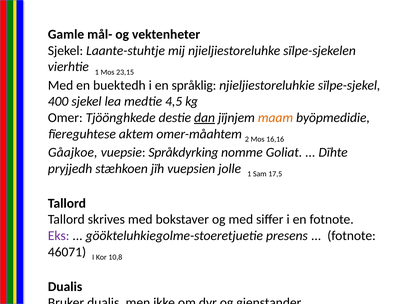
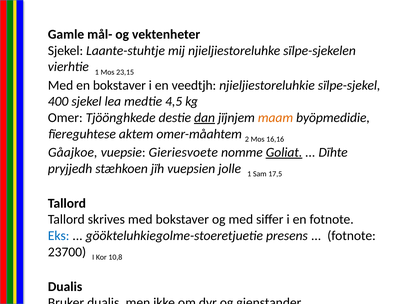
en buektedh: buektedh -> bokstaver (119, 85)
språklig: språklig -> veedtjh (194, 85)
Språkdyrking: Språkdyrking -> Gieriesvoete (183, 152)
Goliat underline: none -> present (284, 152)
Eks colour: purple -> blue (59, 236)
46071: 46071 -> 23700 (67, 252)
